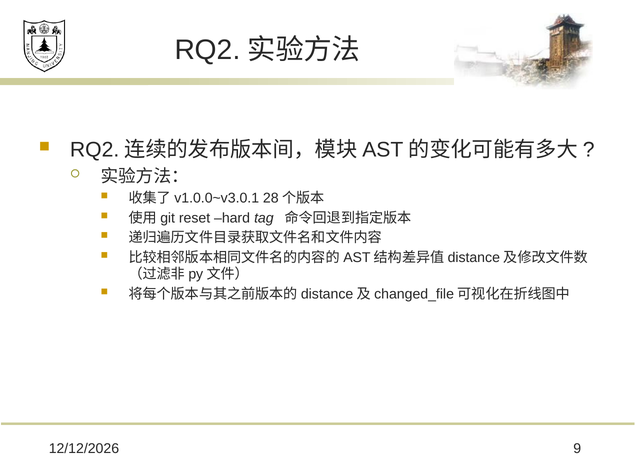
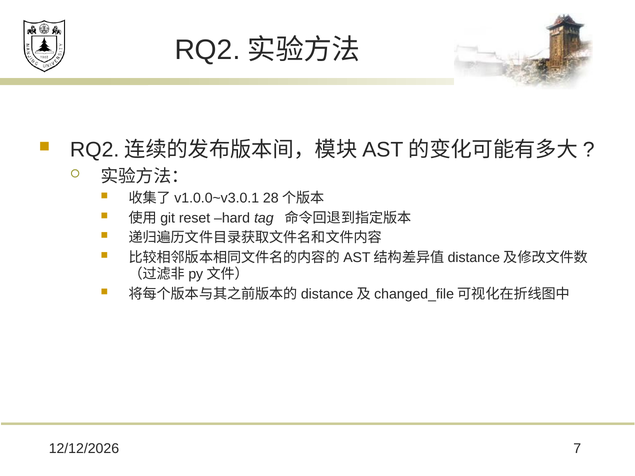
9: 9 -> 7 (577, 449)
